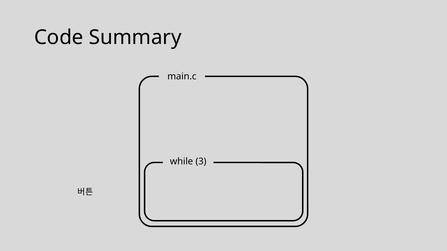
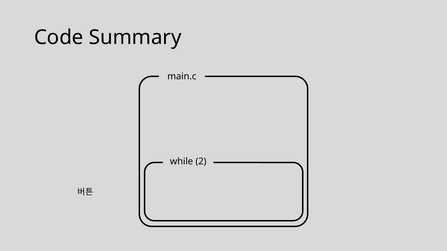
3: 3 -> 2 (201, 162)
